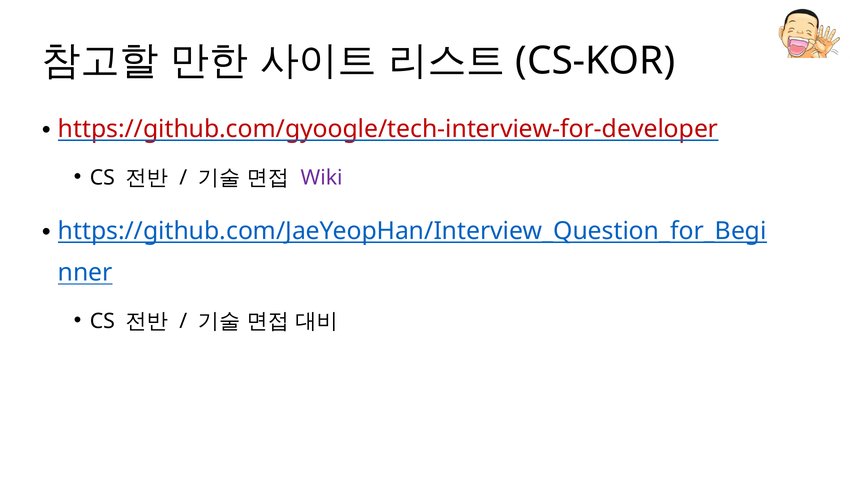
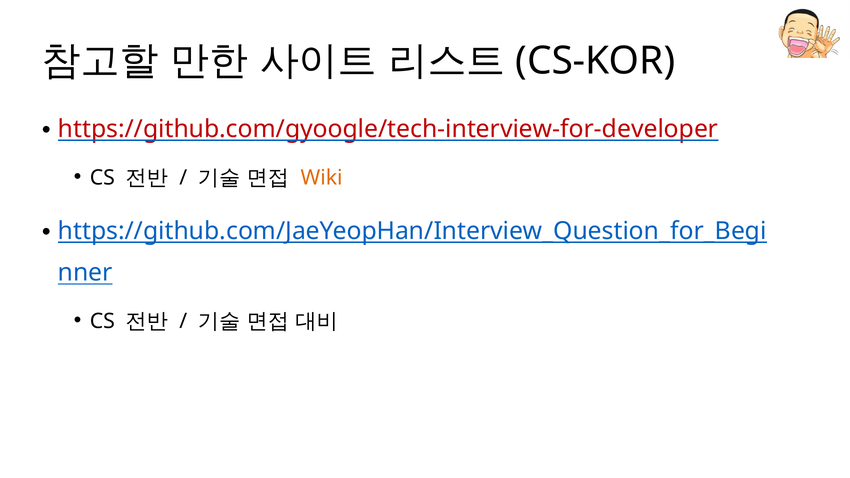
Wiki colour: purple -> orange (322, 178)
